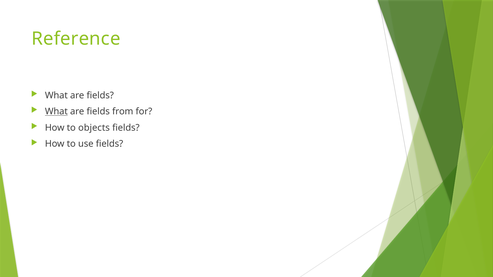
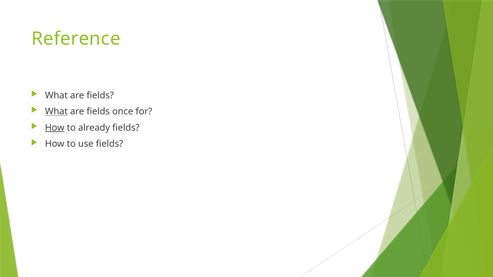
from: from -> once (123, 112)
How underline: none -> present (55, 128)
objects: objects -> already (94, 128)
